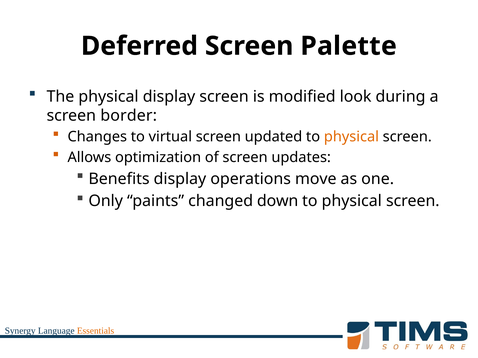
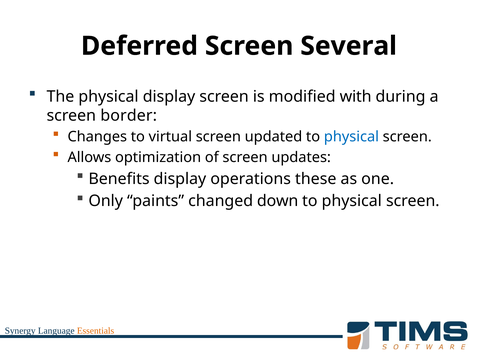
Palette: Palette -> Several (349, 46)
look: look -> with (356, 97)
physical colour: orange -> blue (351, 137)
move: move -> these (316, 179)
